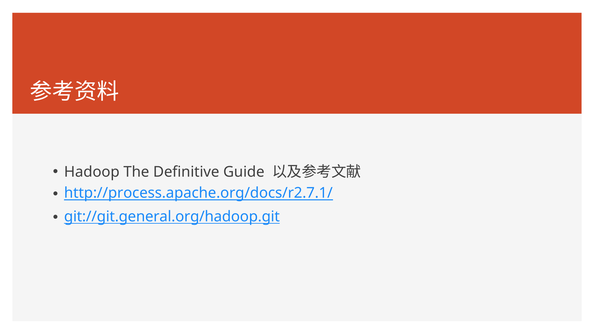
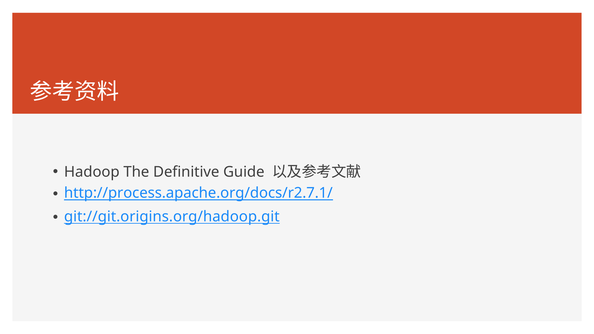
git://git.general.org/hadoop.git: git://git.general.org/hadoop.git -> git://git.origins.org/hadoop.git (172, 217)
